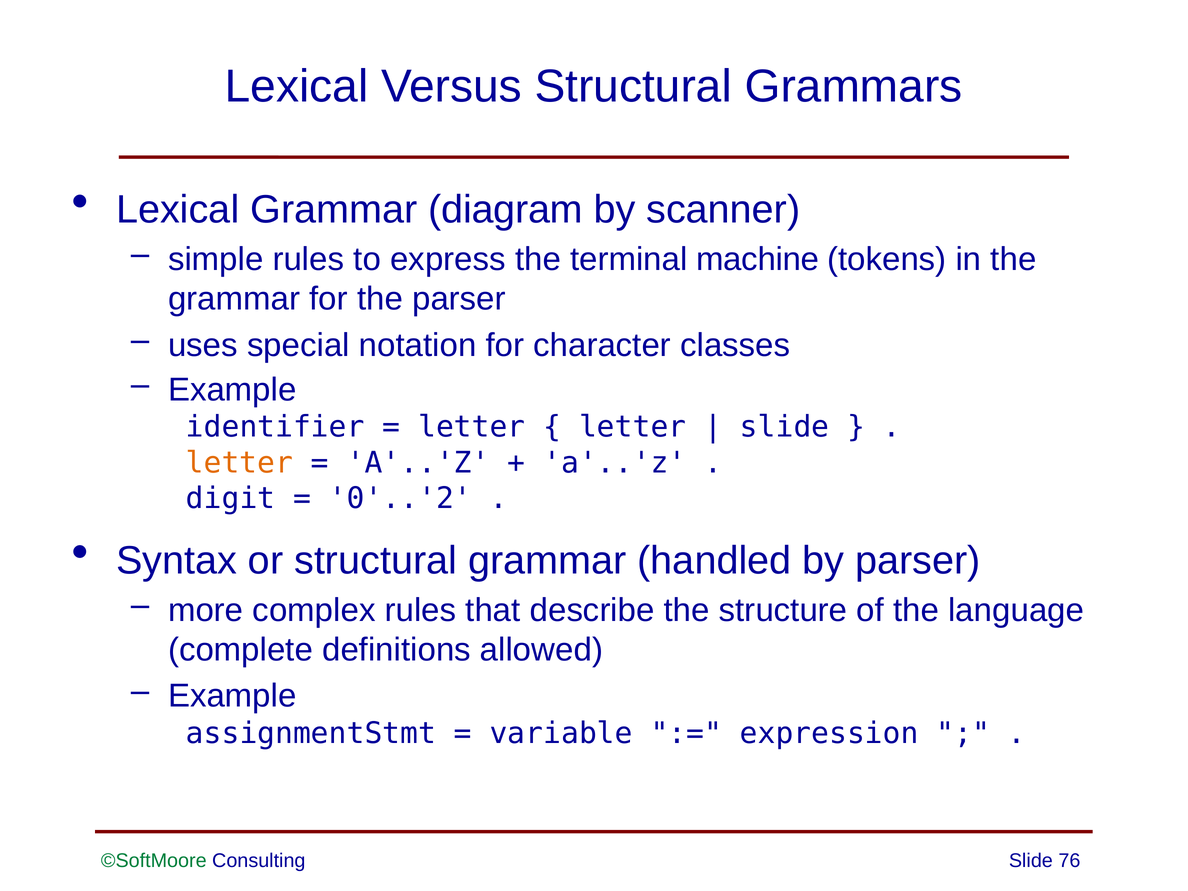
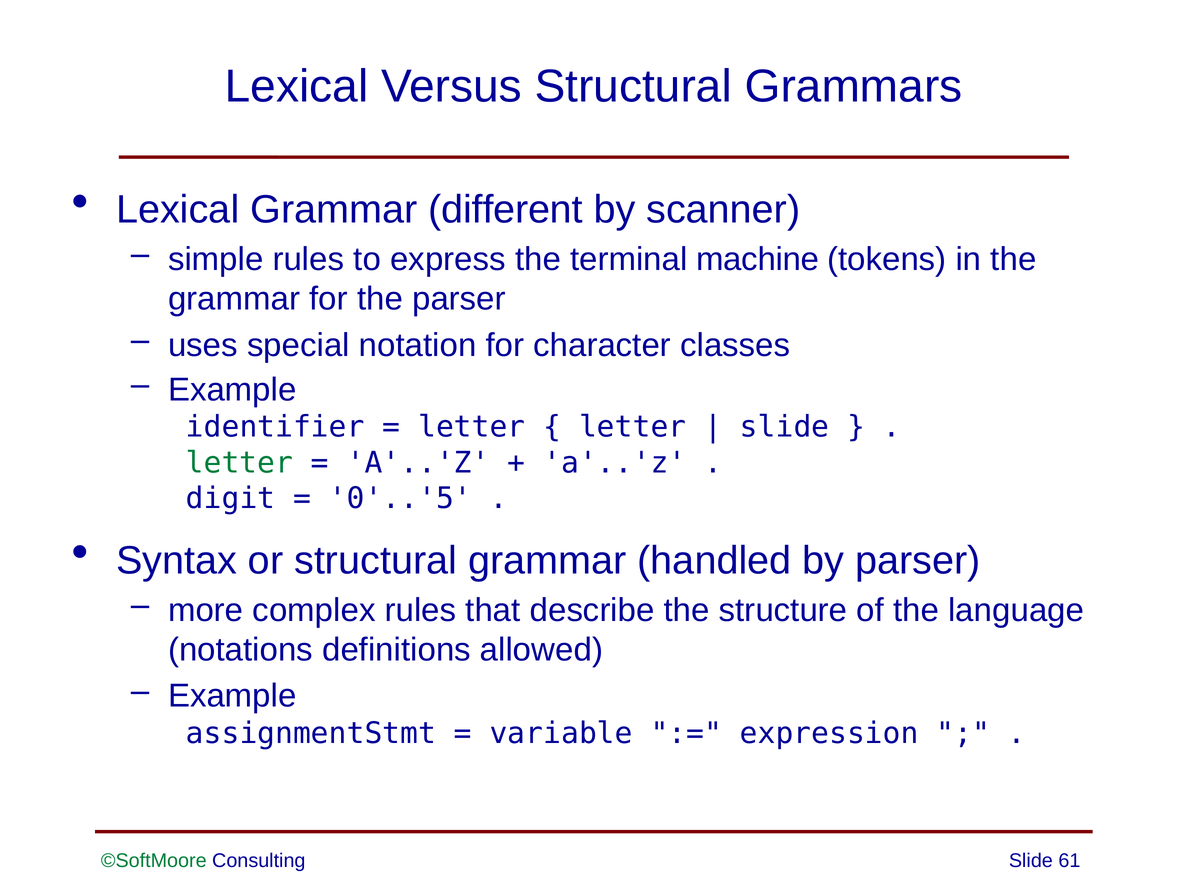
diagram: diagram -> different (506, 210)
letter colour: orange -> green (239, 463)
0'..'2: 0'..'2 -> 0'..'5 (400, 498)
complete: complete -> notations (241, 650)
76: 76 -> 61 (1069, 861)
